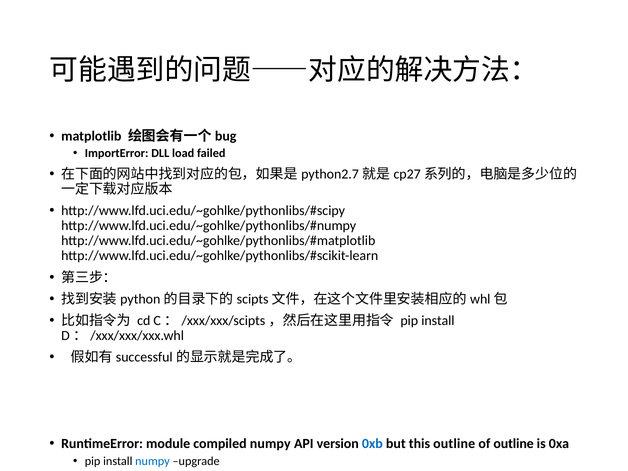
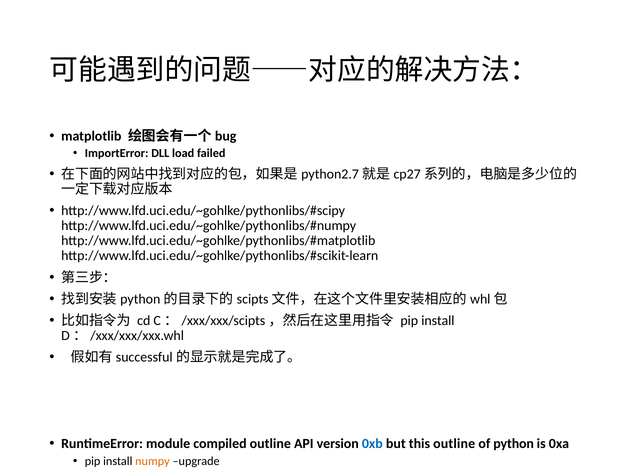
compiled numpy: numpy -> outline (270, 444)
of outline: outline -> python (514, 444)
numpy colour: blue -> orange (152, 461)
